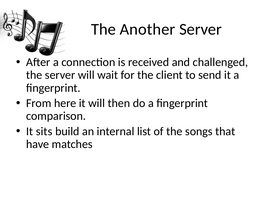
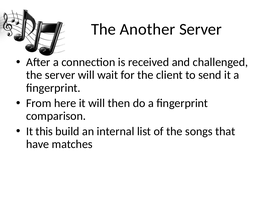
sits: sits -> this (44, 131)
